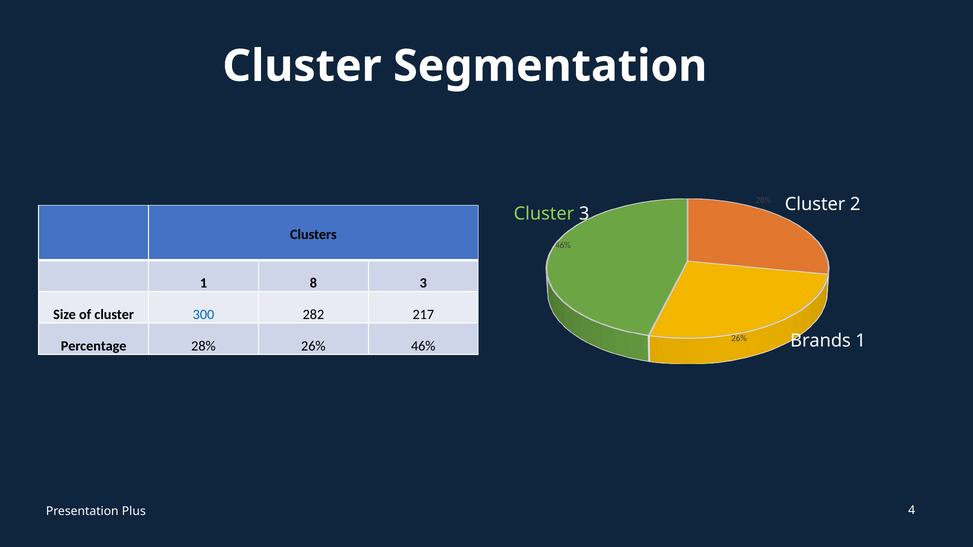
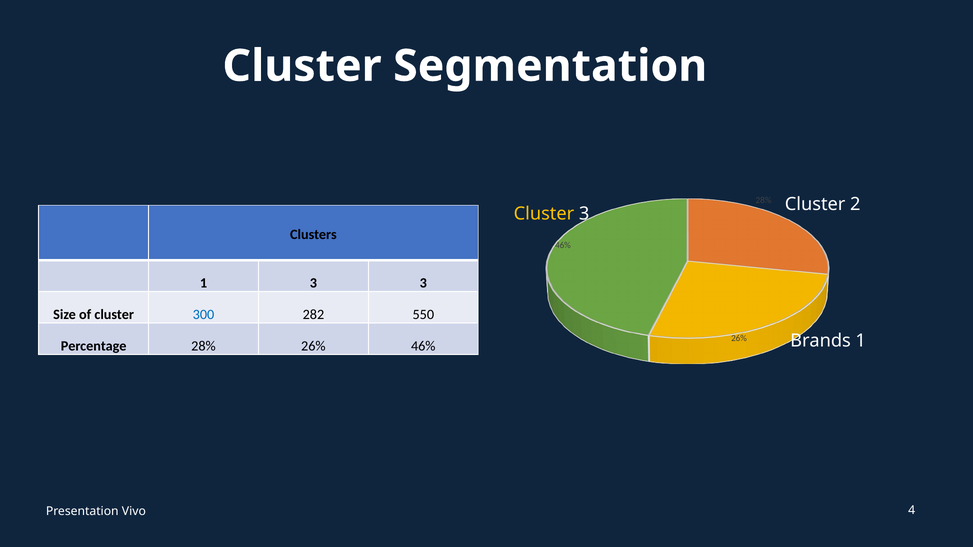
Cluster colour: light green -> yellow (544, 214)
1 8: 8 -> 3 (313, 283)
217: 217 -> 550 (423, 315)
Plus: Plus -> Vivo (134, 512)
